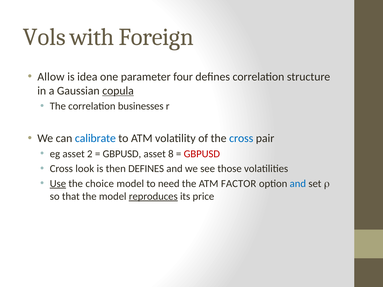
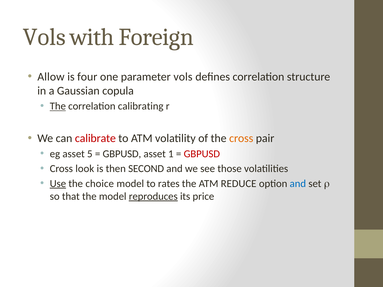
idea: idea -> four (87, 77)
parameter four: four -> vols (183, 77)
copula underline: present -> none (118, 91)
The underline: none -> present (58, 106)
businesses: businesses -> calibrating (141, 106)
calibrate colour: blue -> red (95, 138)
cross colour: blue -> orange (241, 138)
2: 2 -> 5 (90, 154)
8: 8 -> 1 (171, 154)
then DEFINES: DEFINES -> SECOND (146, 169)
need: need -> rates (169, 184)
FACTOR: FACTOR -> REDUCE (239, 184)
